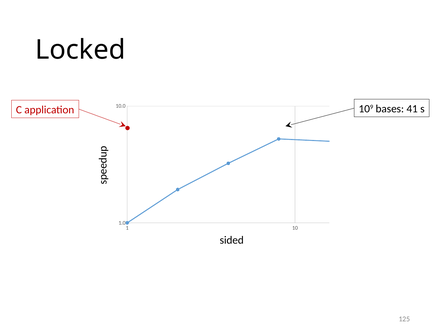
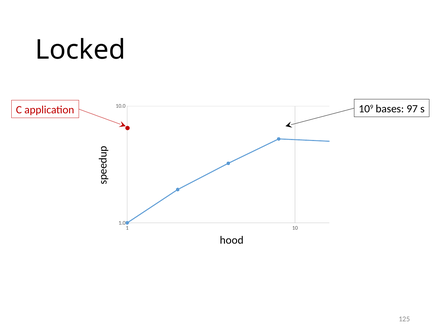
41: 41 -> 97 (412, 109)
sided: sided -> hood (232, 240)
